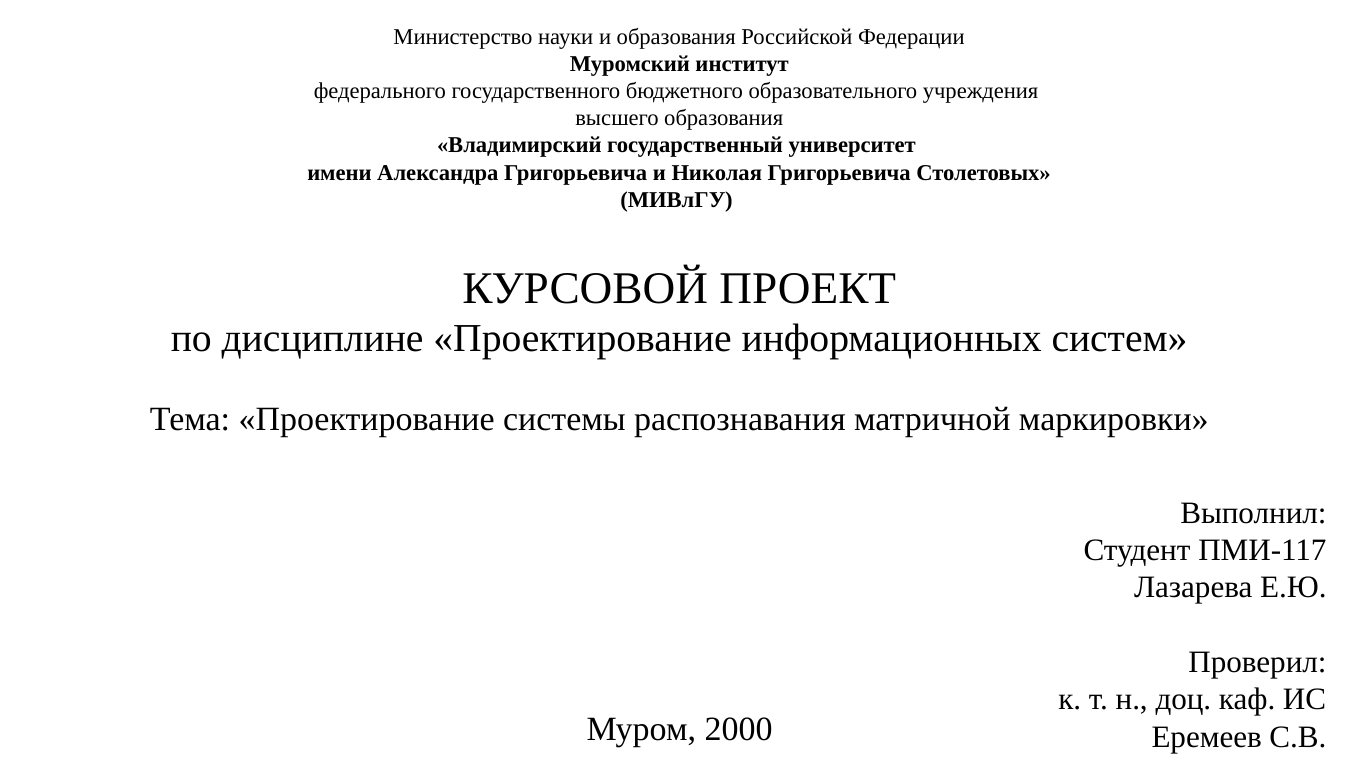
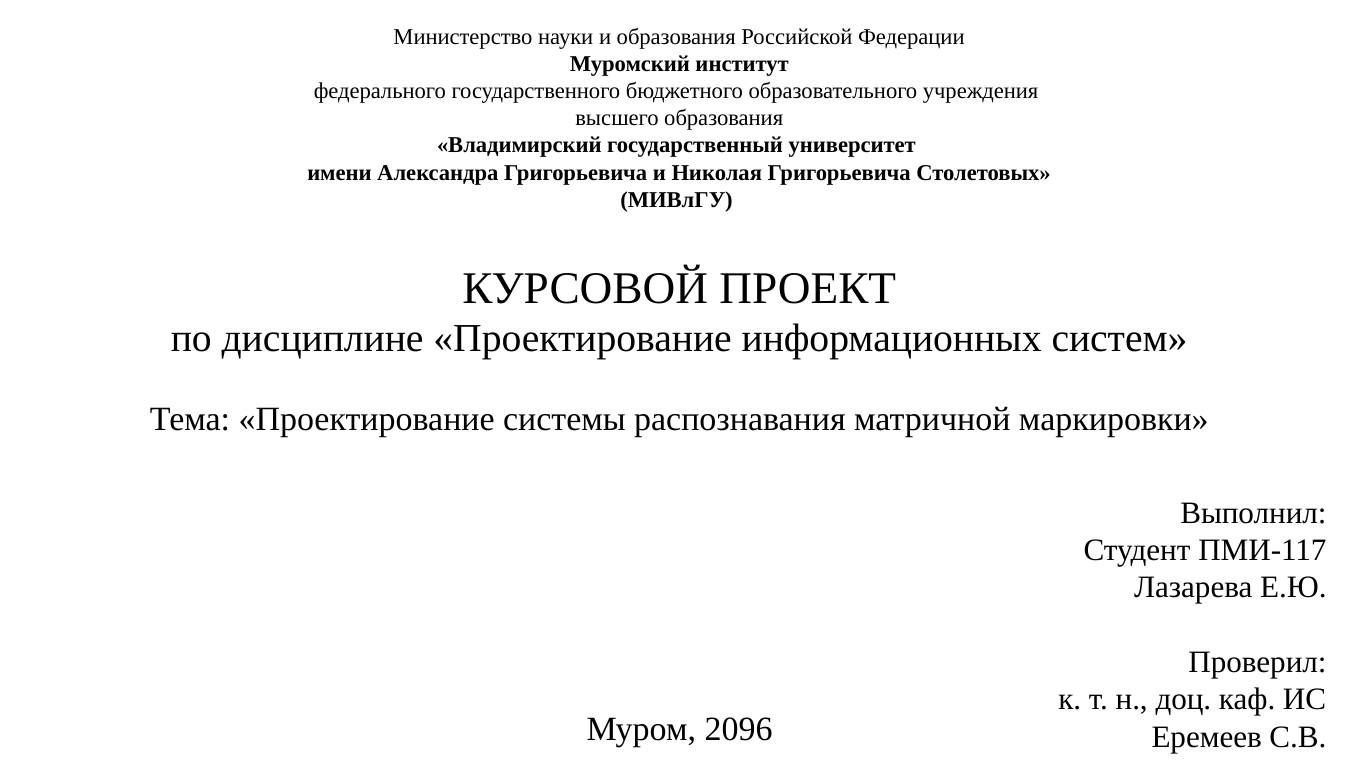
2000: 2000 -> 2096 (739, 729)
